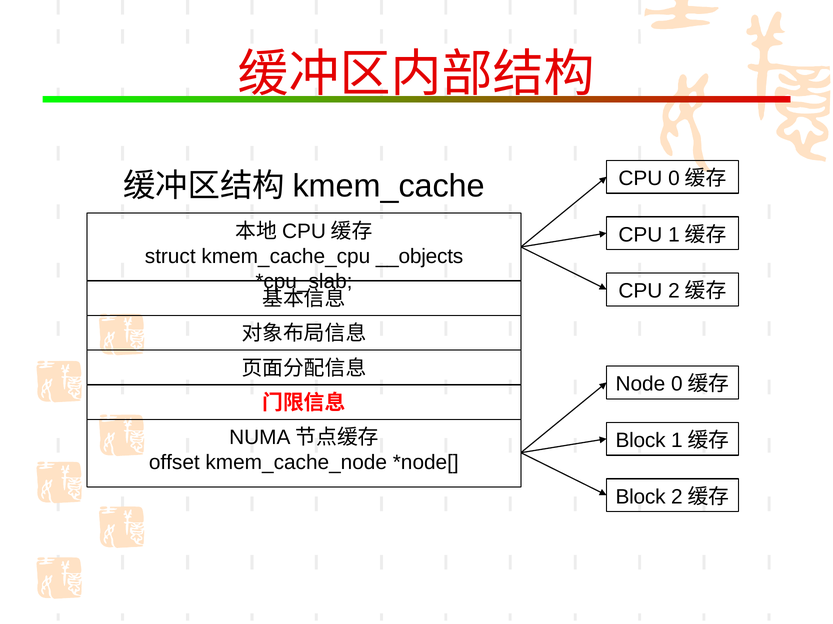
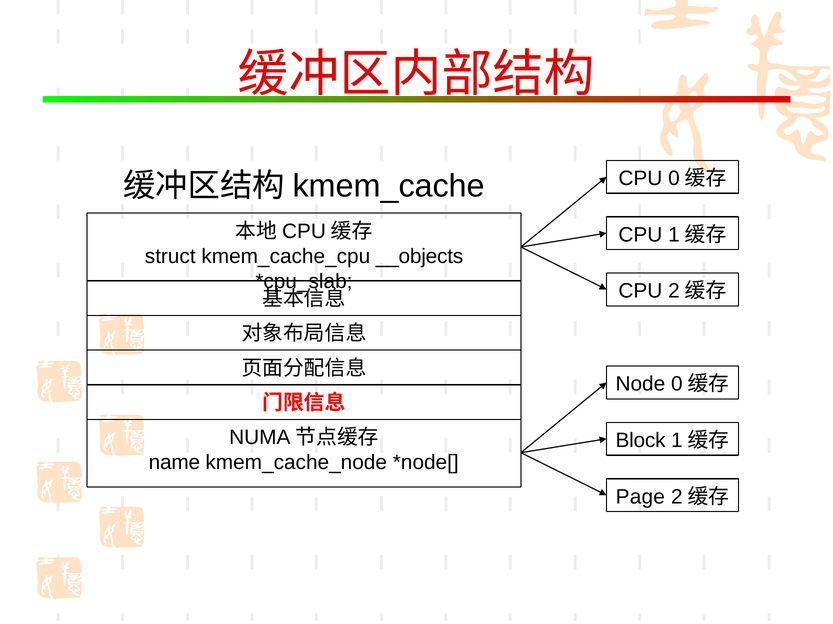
offset: offset -> name (174, 463)
Block: Block -> Page (640, 497)
